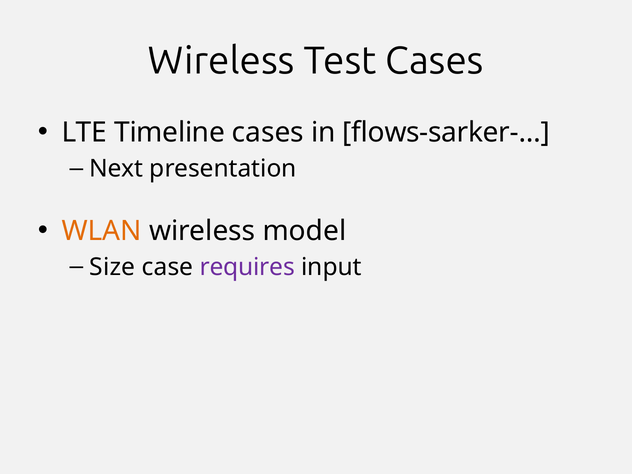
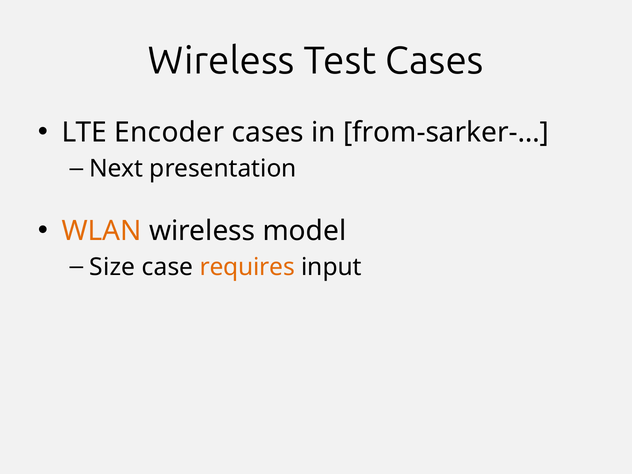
Timeline: Timeline -> Encoder (169, 133)
flows-sarker-…: flows-sarker-… -> from-sarker-… (446, 133)
requires colour: purple -> orange (247, 267)
